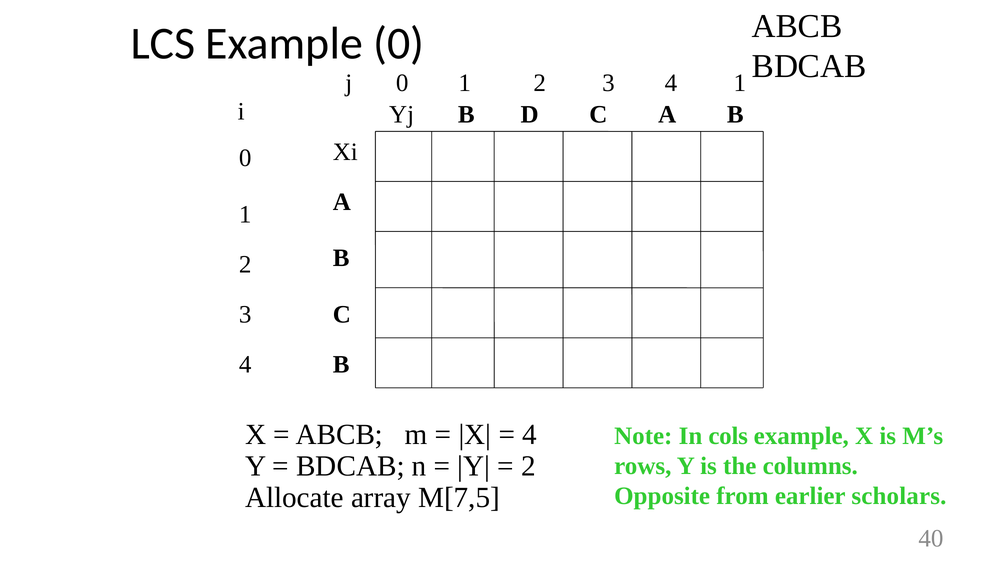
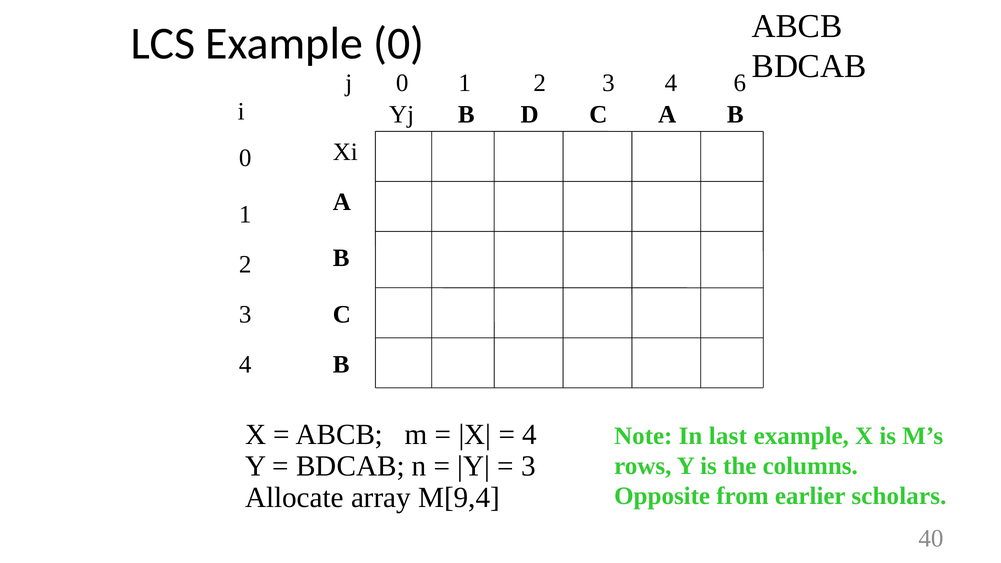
4 1: 1 -> 6 (740, 83)
cols: cols -> last (728, 436)
2: 2 -> 3 (528, 466)
M[7,5: M[7,5 -> M[9,4 (459, 498)
